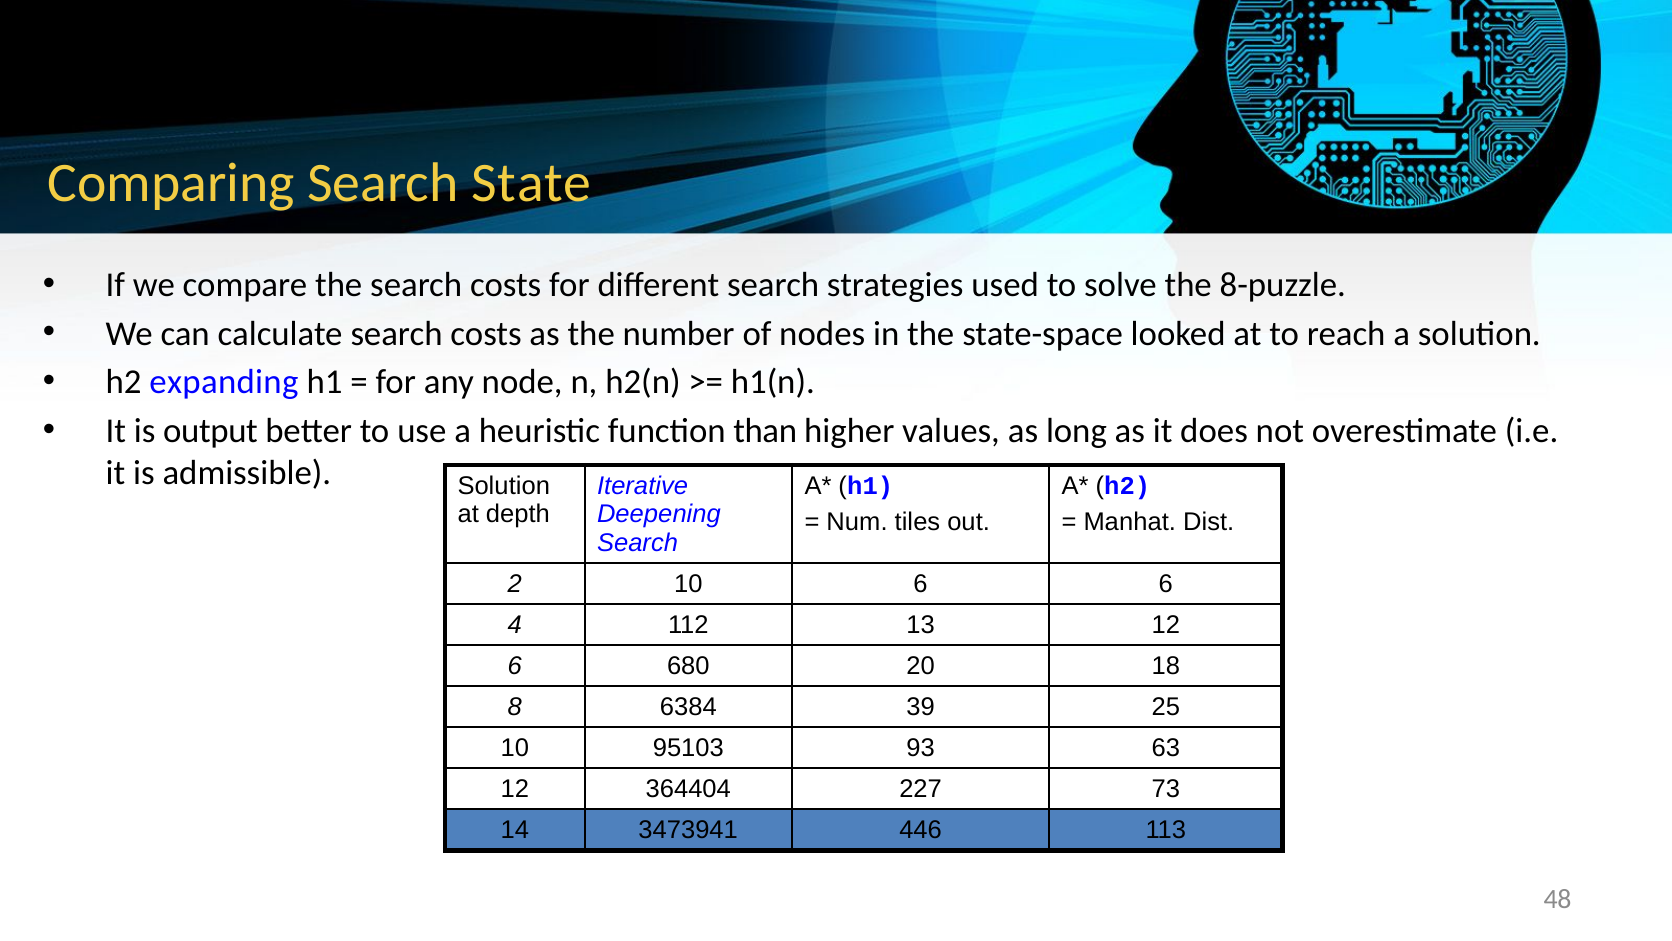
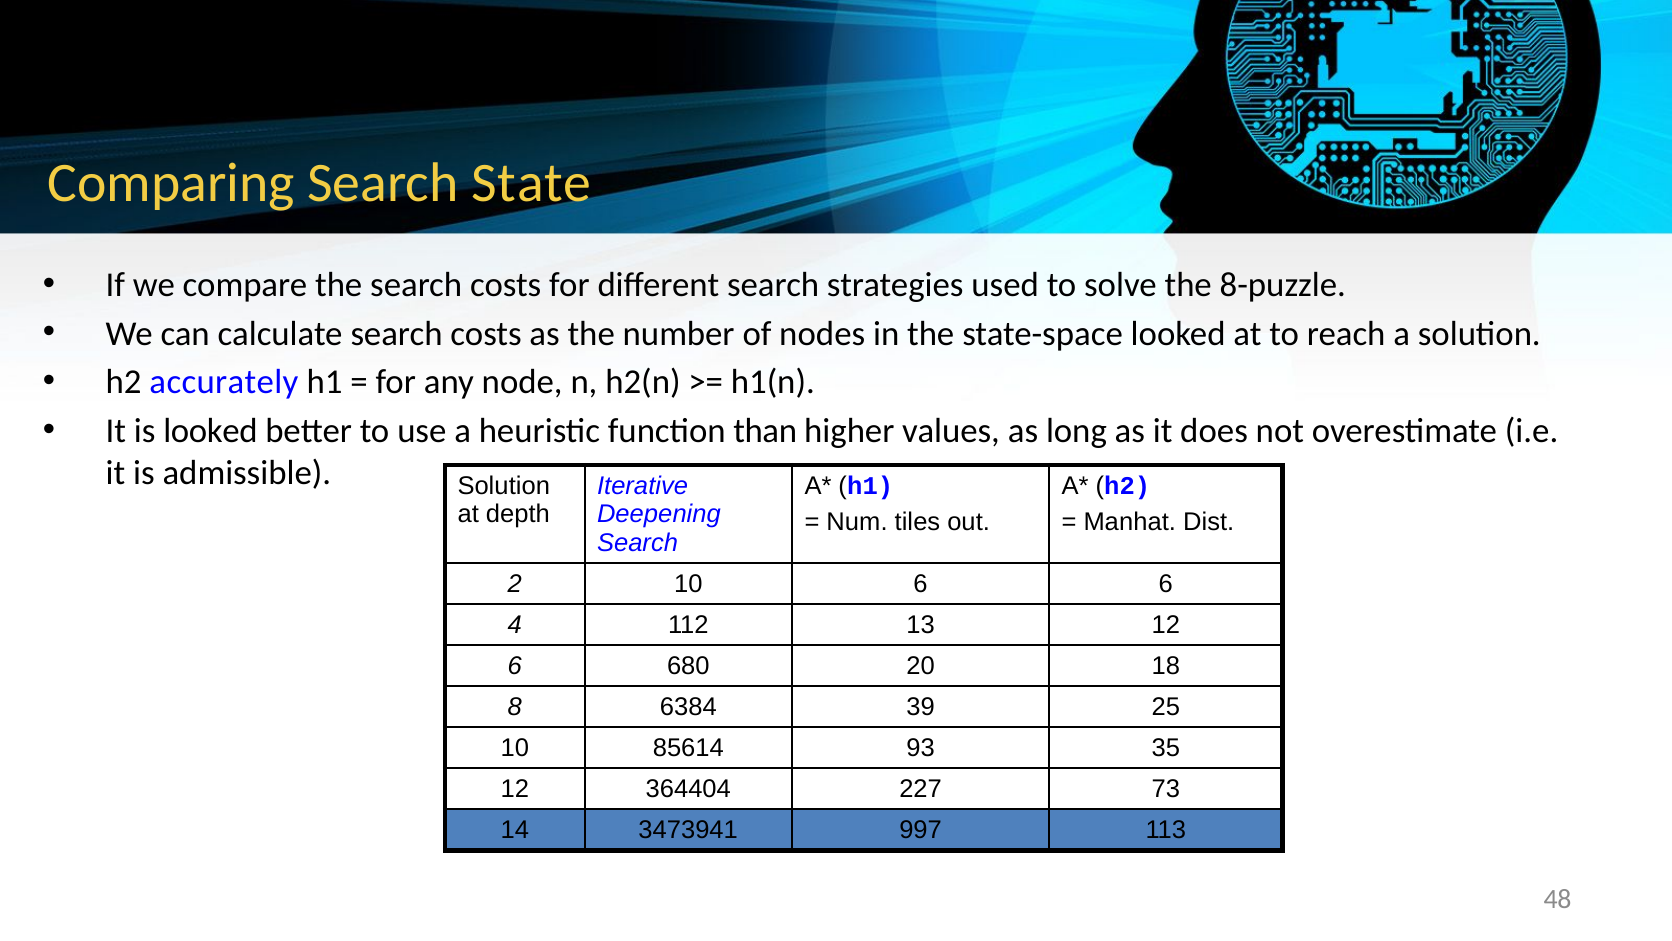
expanding: expanding -> accurately (224, 382)
is output: output -> looked (210, 431)
95103: 95103 -> 85614 (688, 748)
63: 63 -> 35 (1166, 748)
446: 446 -> 997 (921, 830)
